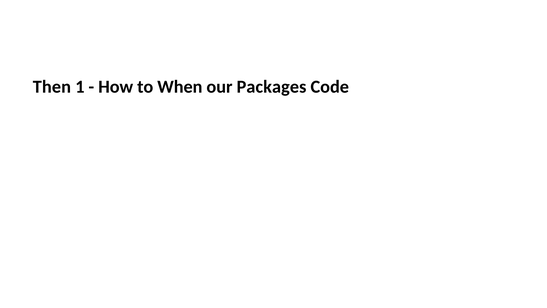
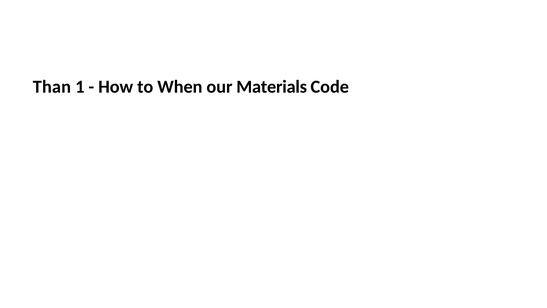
Then: Then -> Than (52, 87)
Packages: Packages -> Materials (272, 87)
